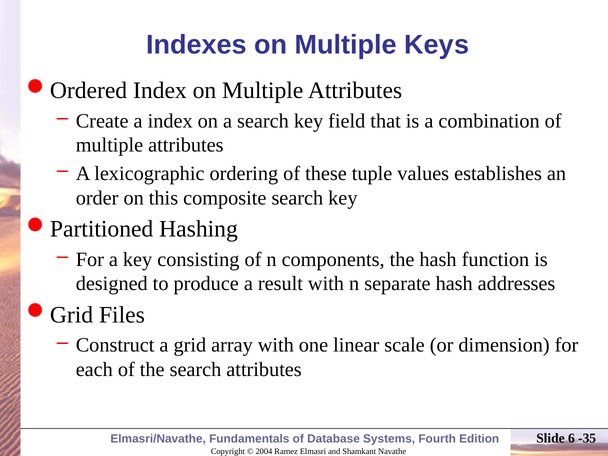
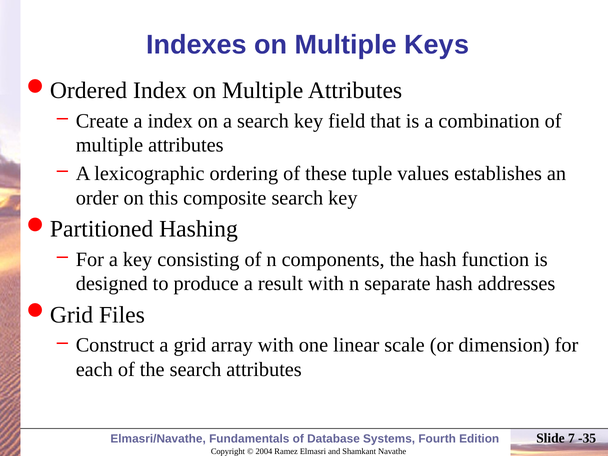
6: 6 -> 7 (571, 438)
